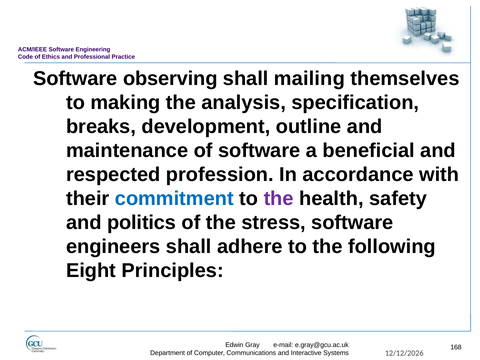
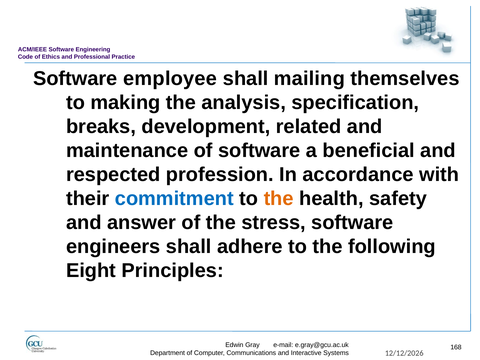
observing: observing -> employee (170, 79)
outline: outline -> related (309, 127)
the colour: purple -> orange (279, 199)
politics: politics -> answer (142, 223)
